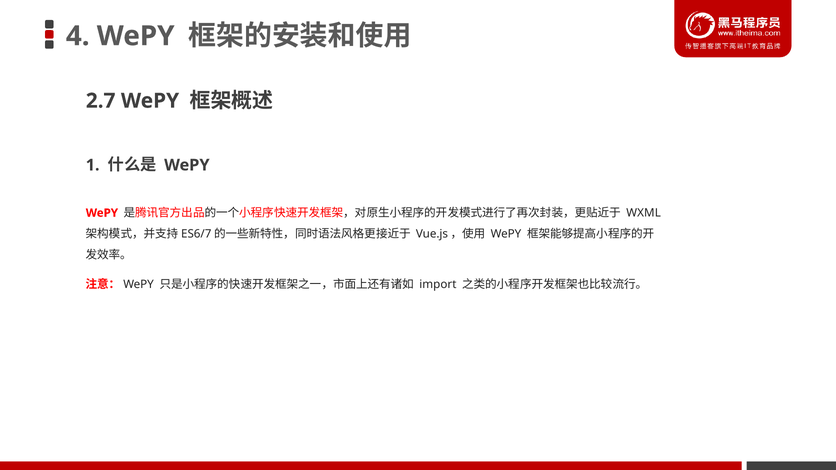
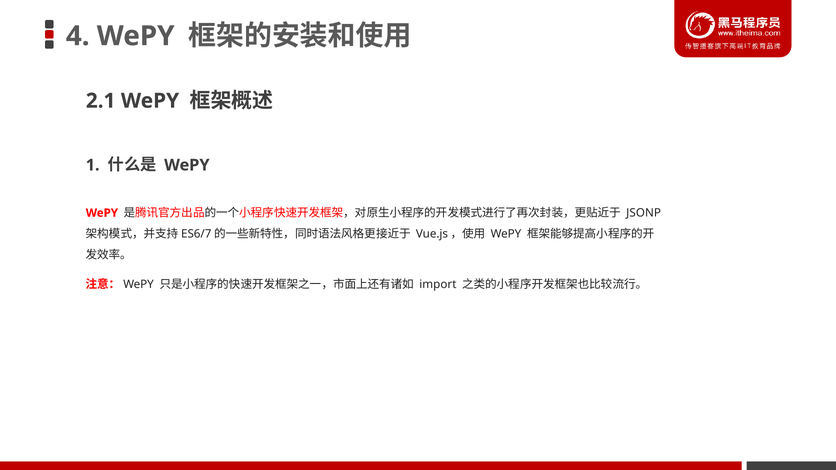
2.7: 2.7 -> 2.1 (101, 101)
WXML: WXML -> JSONP (644, 213)
